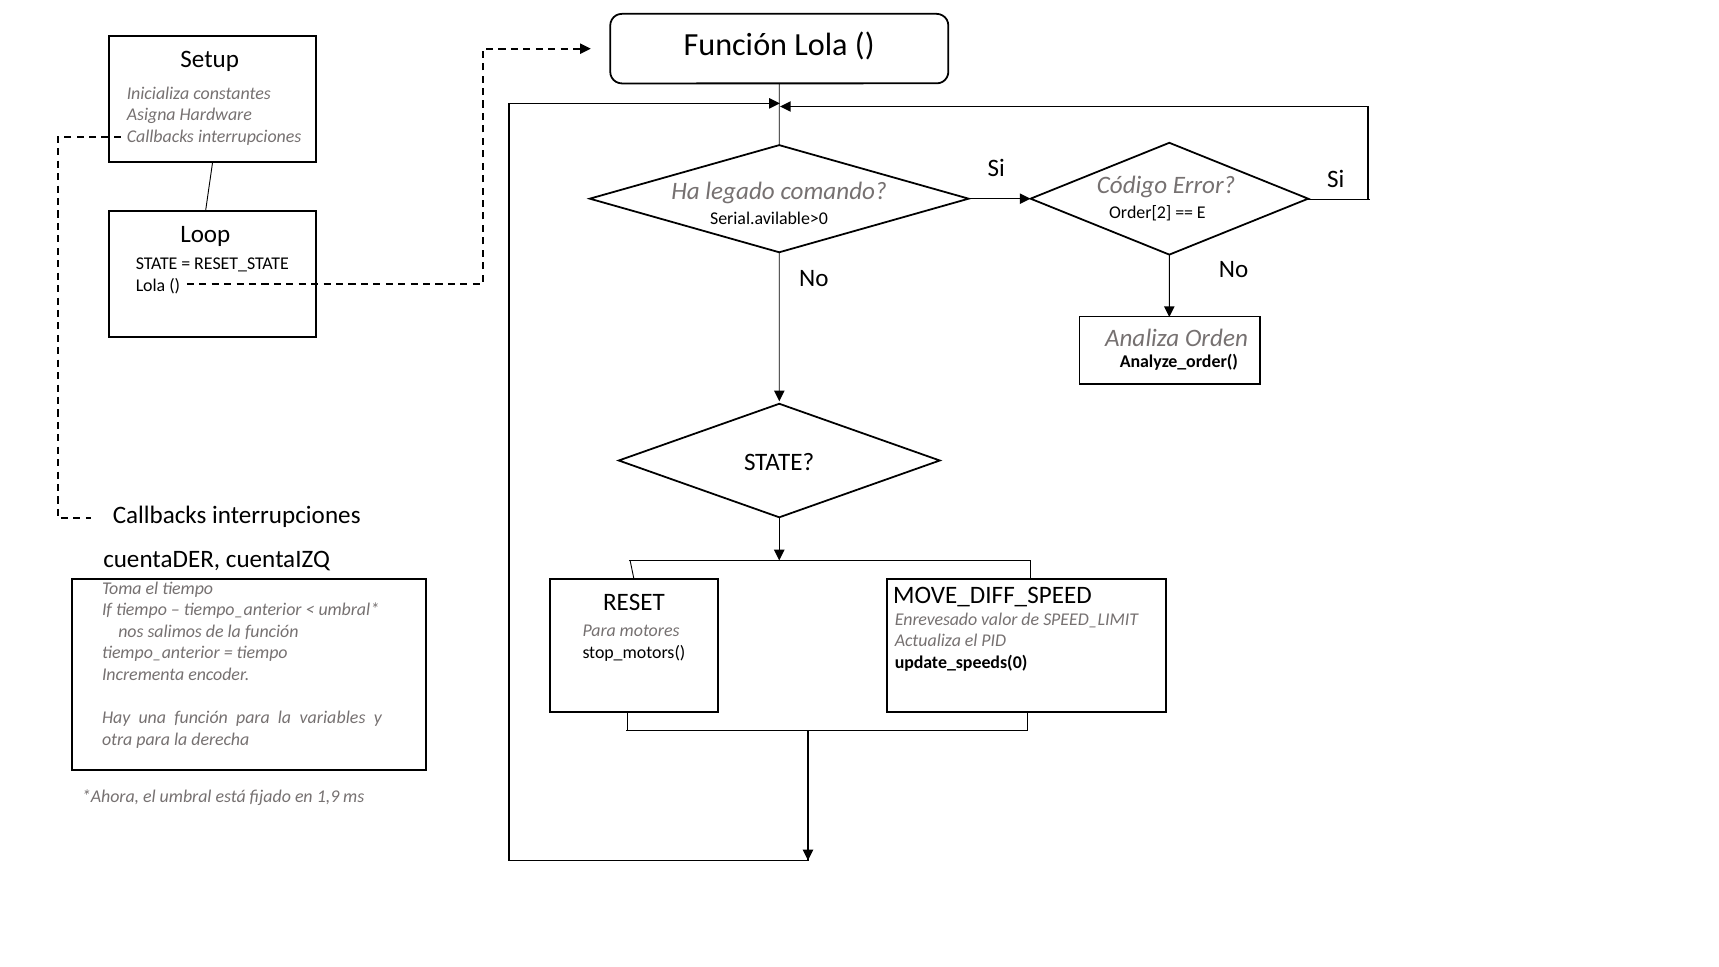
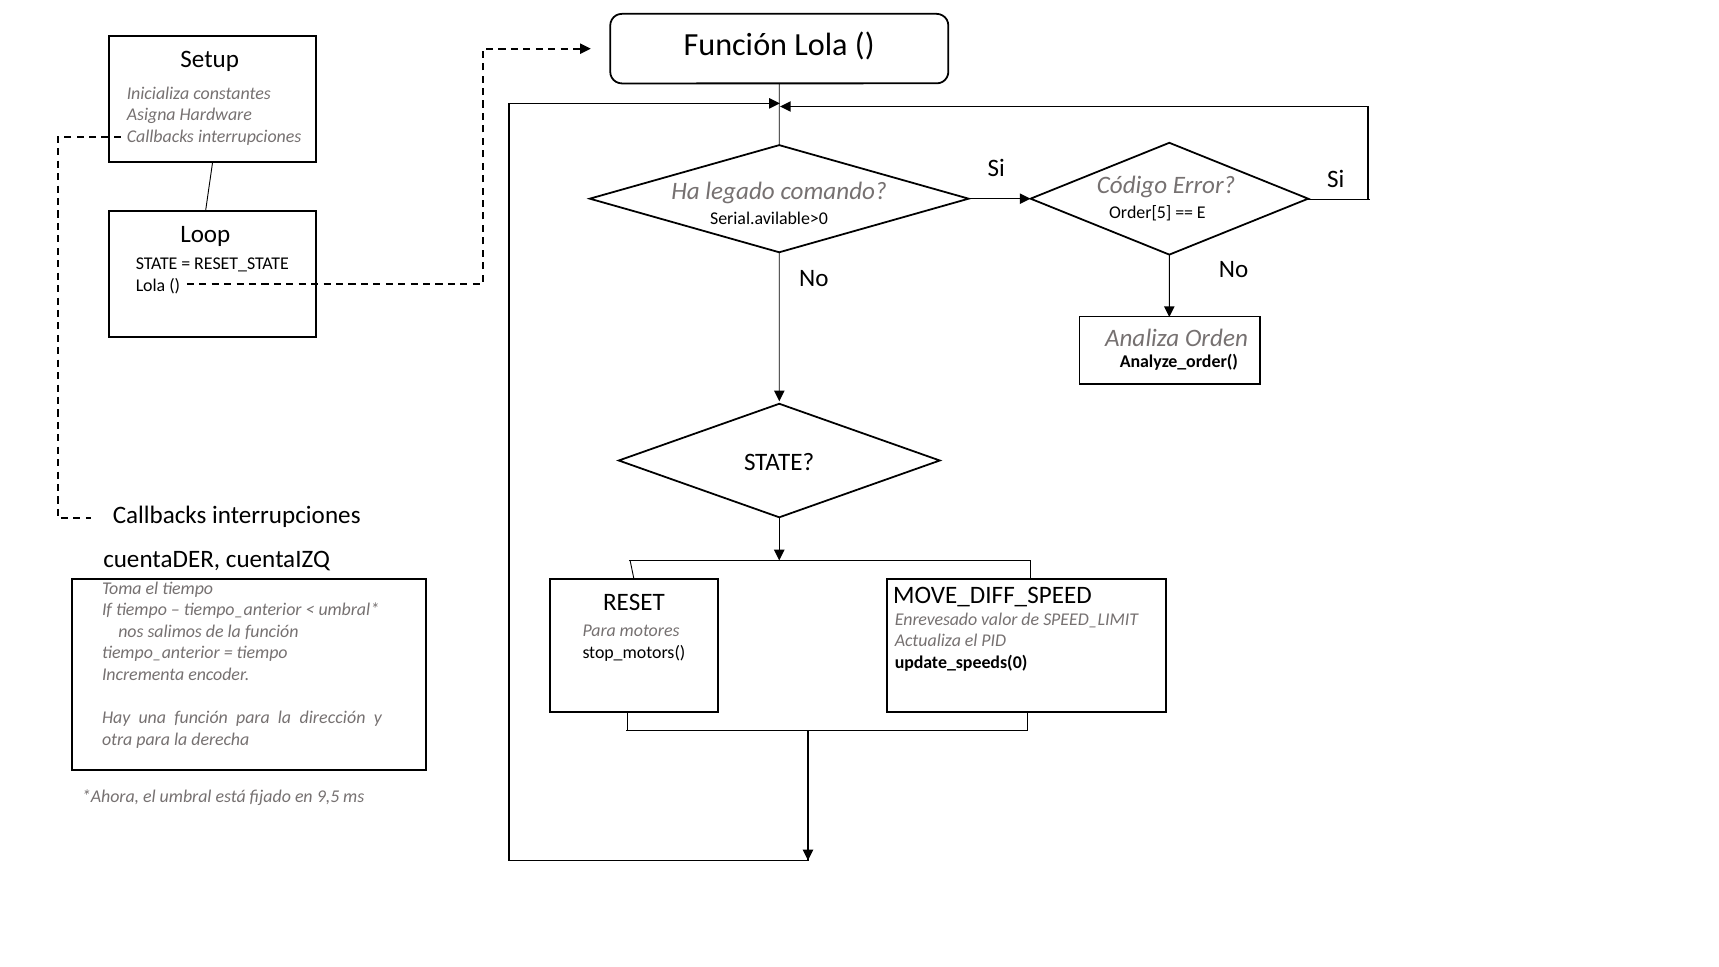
Order[2: Order[2 -> Order[5 (1140, 212)
variables: variables -> dirección (333, 718)
1,9: 1,9 -> 9,5 (328, 797)
